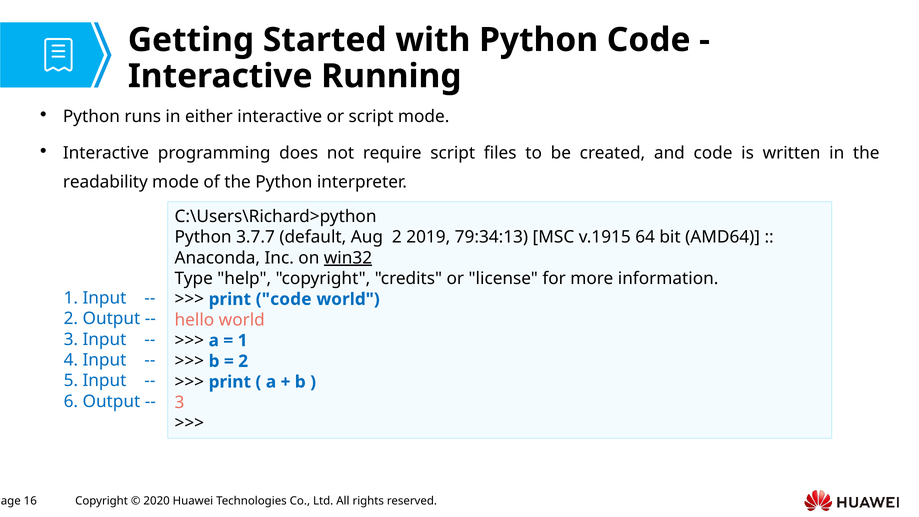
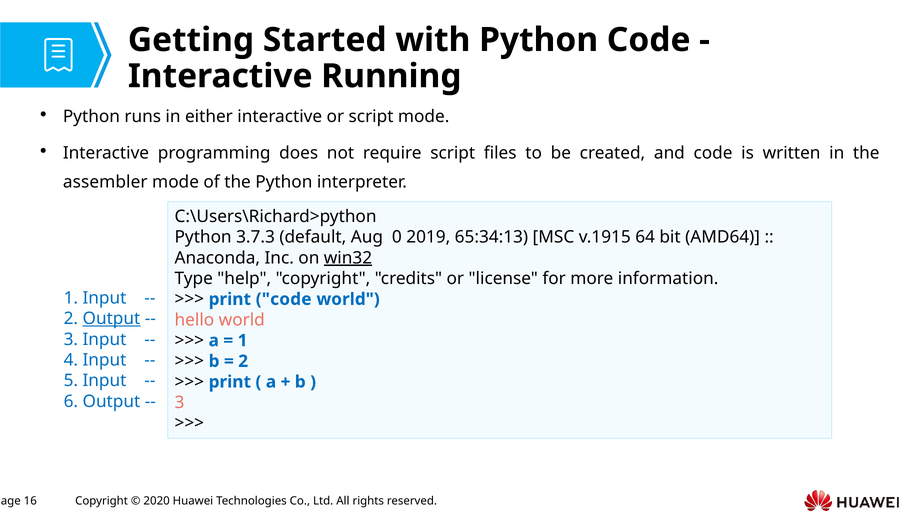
readability: readability -> assembler (105, 182)
3.7.7: 3.7.7 -> 3.7.3 (256, 237)
Aug 2: 2 -> 0 (397, 237)
79:34:13: 79:34:13 -> 65:34:13 (491, 237)
Output underline: none -> present (111, 319)
